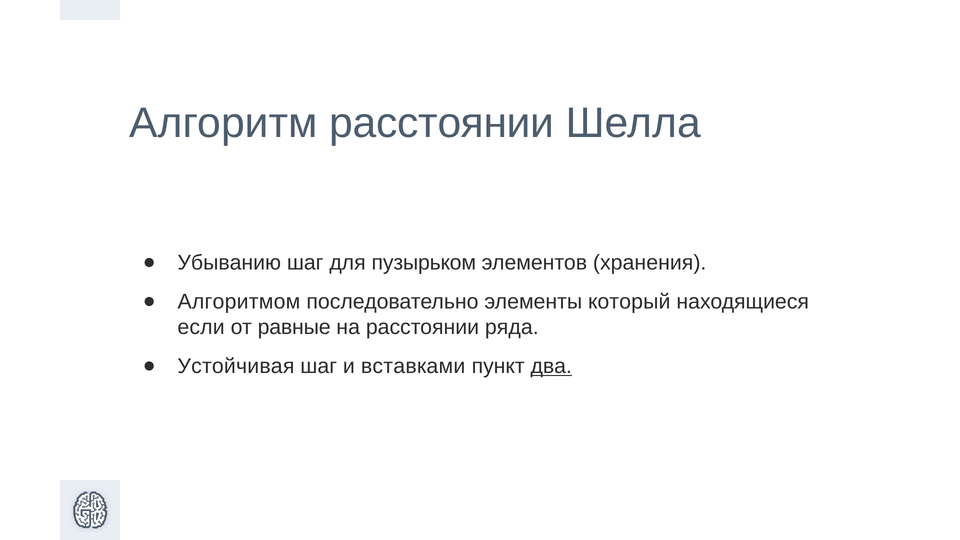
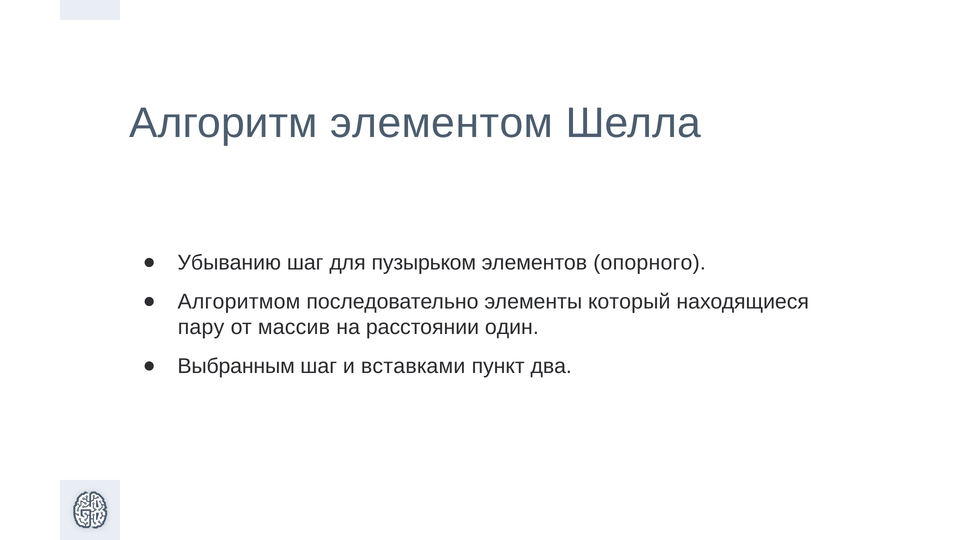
Алгоритм расстоянии: расстоянии -> элементом (441, 123)
хранения: хранения -> опорного (650, 263)
если: если -> пару (201, 327)
равные: равные -> массив (294, 327)
ряда: ряда -> один (512, 327)
Устойчивая: Устойчивая -> Выбранным (236, 366)
два underline: present -> none (551, 366)
